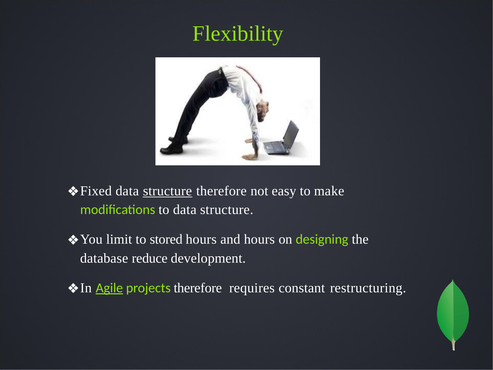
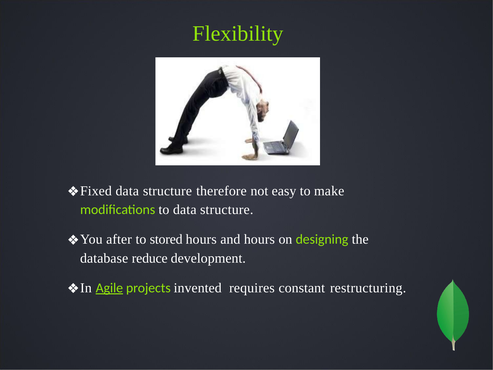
structure underline: present -> none (167, 191)
limit: limit -> after (119, 239)
projects therefore: therefore -> invented (198, 288)
